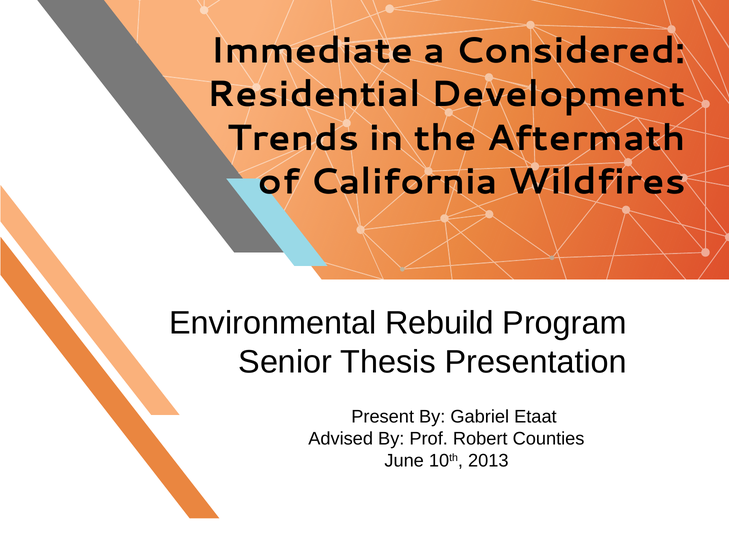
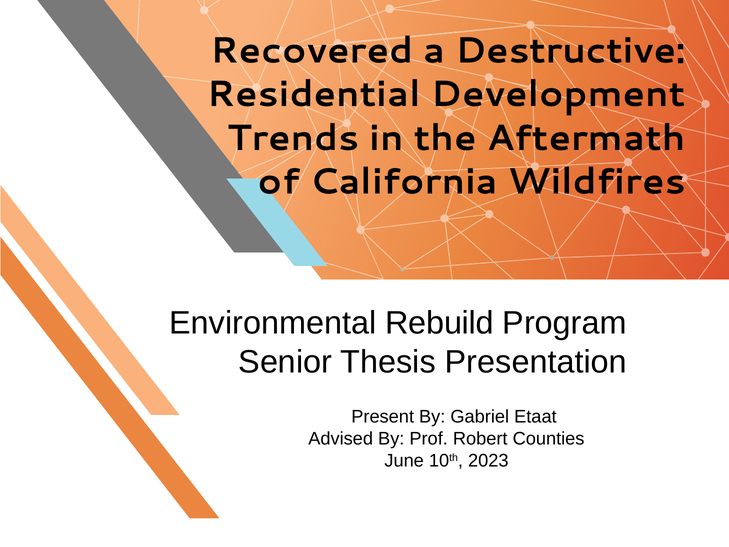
Immediate: Immediate -> Recovered (312, 51)
Considered: Considered -> Destructive (571, 51)
2013: 2013 -> 2023 (488, 460)
